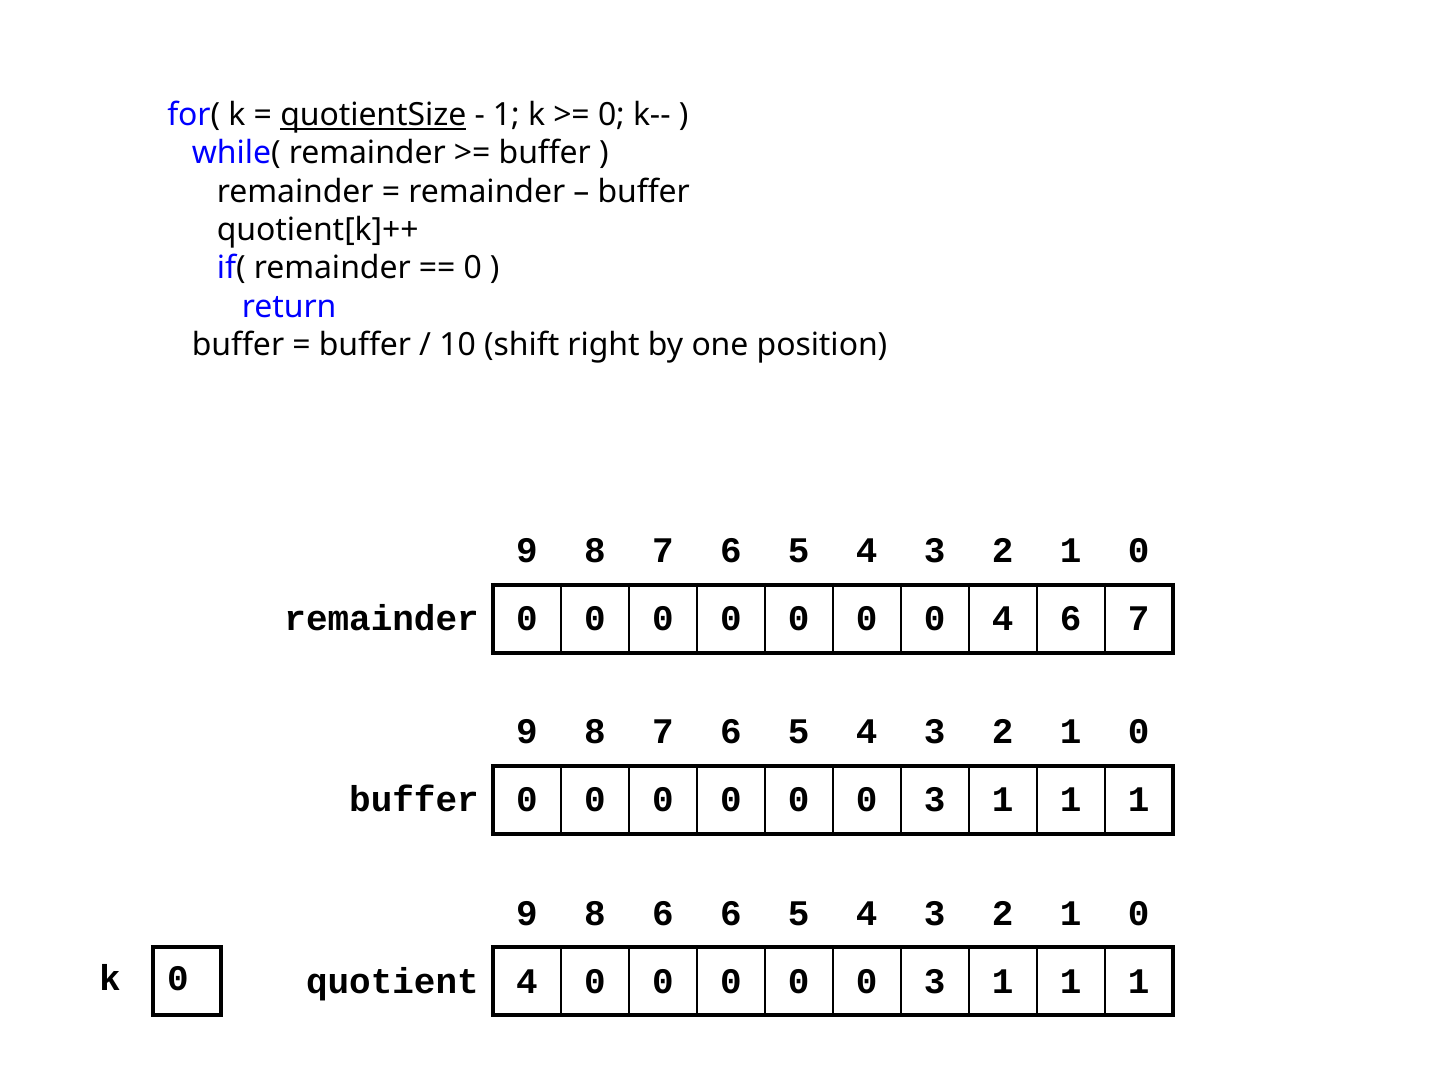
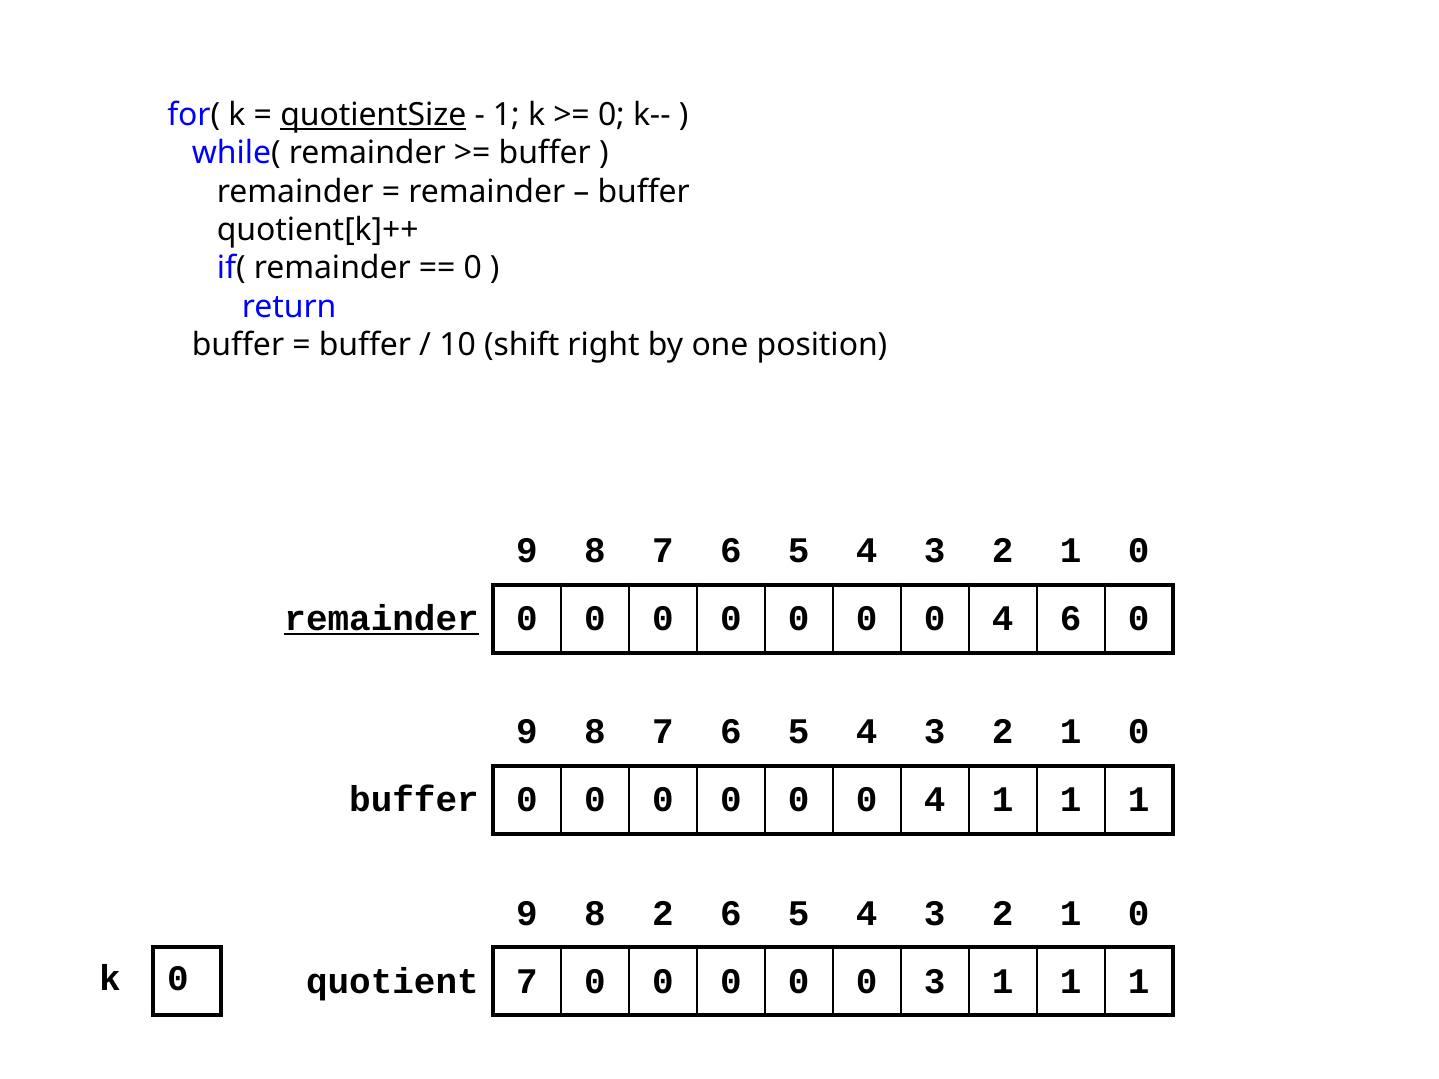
remainder underline: none -> present (382, 619)
6 7: 7 -> 0 (1139, 619)
3: 3 -> 4 (935, 800)
8 6: 6 -> 2 (663, 914)
quotient 4: 4 -> 7 (527, 982)
